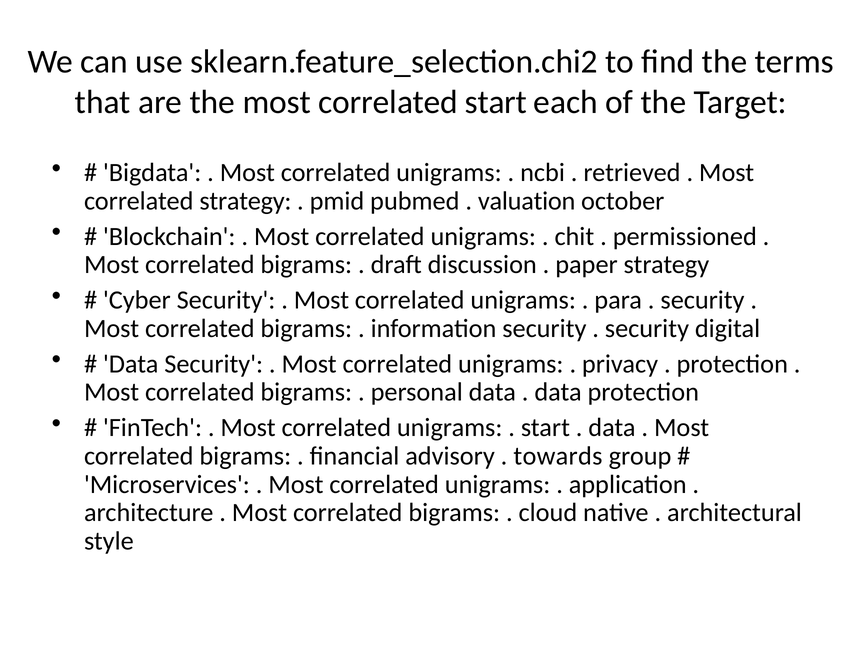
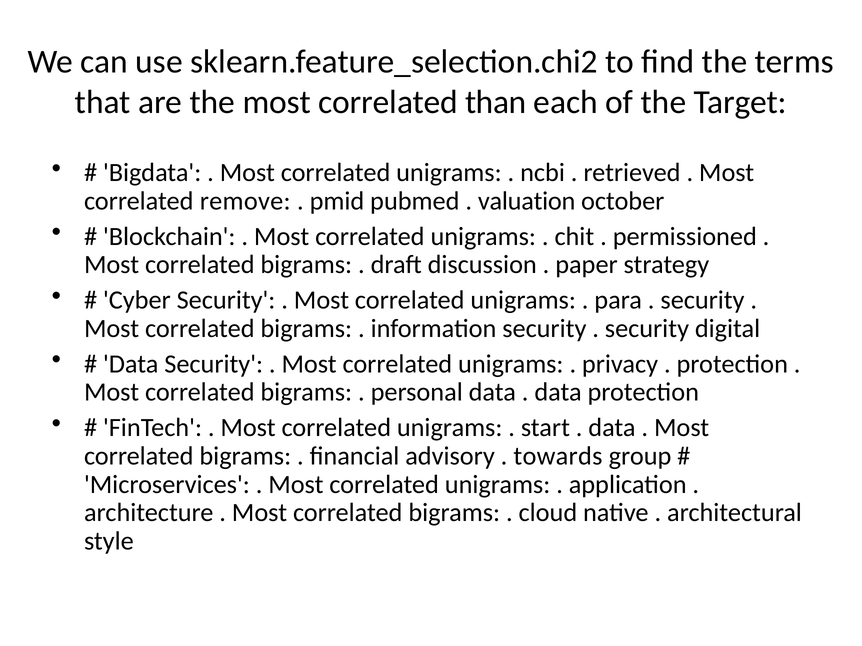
correlated start: start -> than (496, 102)
correlated strategy: strategy -> remove (245, 201)
